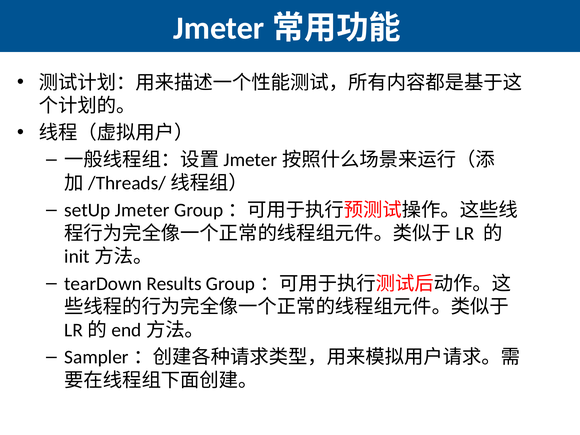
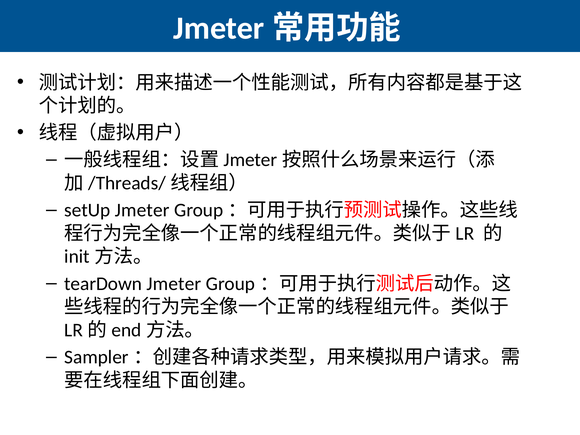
tearDown Results: Results -> Jmeter (174, 284)
